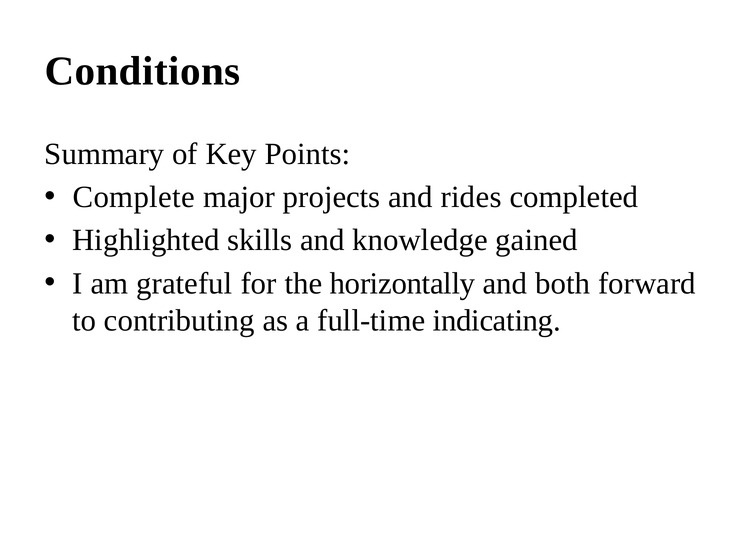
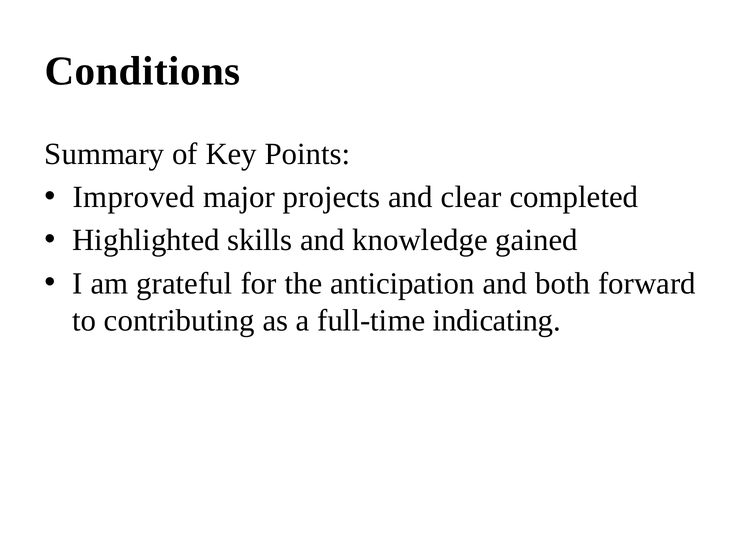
Complete: Complete -> Improved (134, 197)
rides: rides -> clear (471, 197)
horizontally: horizontally -> anticipation (402, 284)
